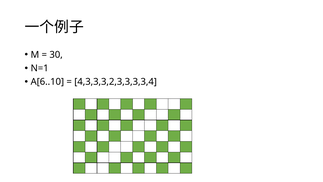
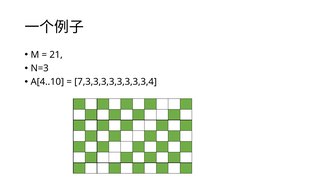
30: 30 -> 21 (56, 55)
N=1: N=1 -> N=3 (40, 68)
A[6..10: A[6..10 -> A[4..10 (47, 82)
4,3,3,3,2,3,3,3,3,4: 4,3,3,3,2,3,3,3,3,4 -> 7,3,3,3,3,3,3,3,3,4 (116, 82)
